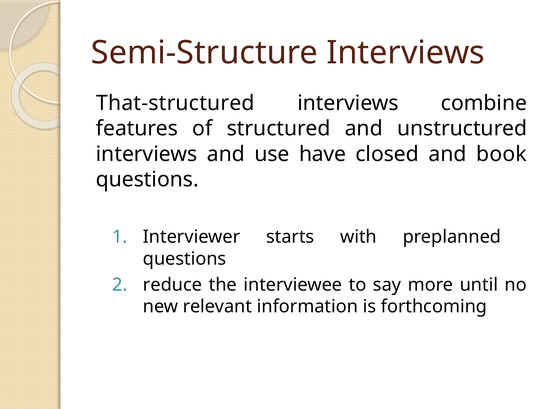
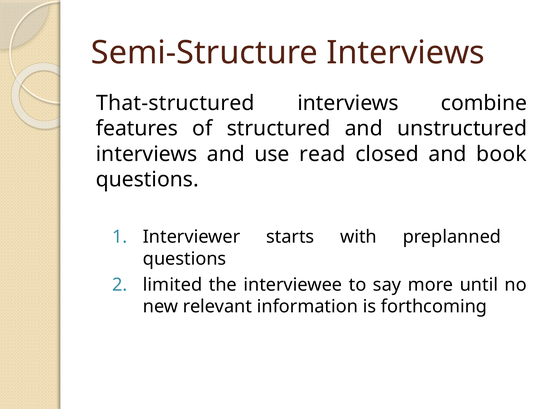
have: have -> read (322, 154)
reduce: reduce -> limited (173, 285)
